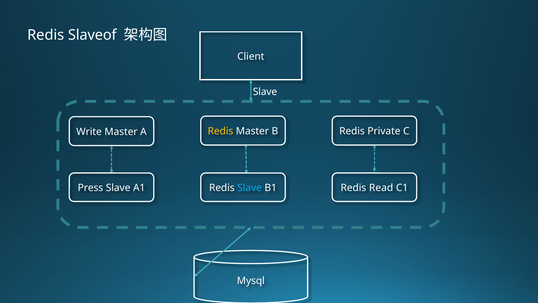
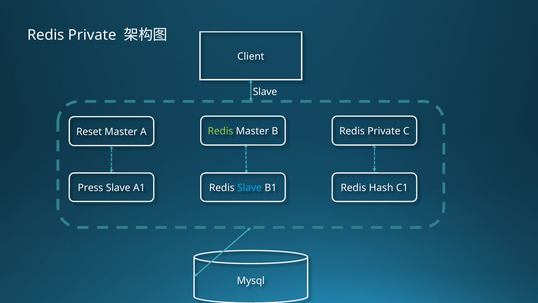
Slaveof: Slaveof -> Private (92, 35)
Redis colour: yellow -> light green (220, 131)
Write: Write -> Reset (89, 132)
Read: Read -> Hash (381, 188)
